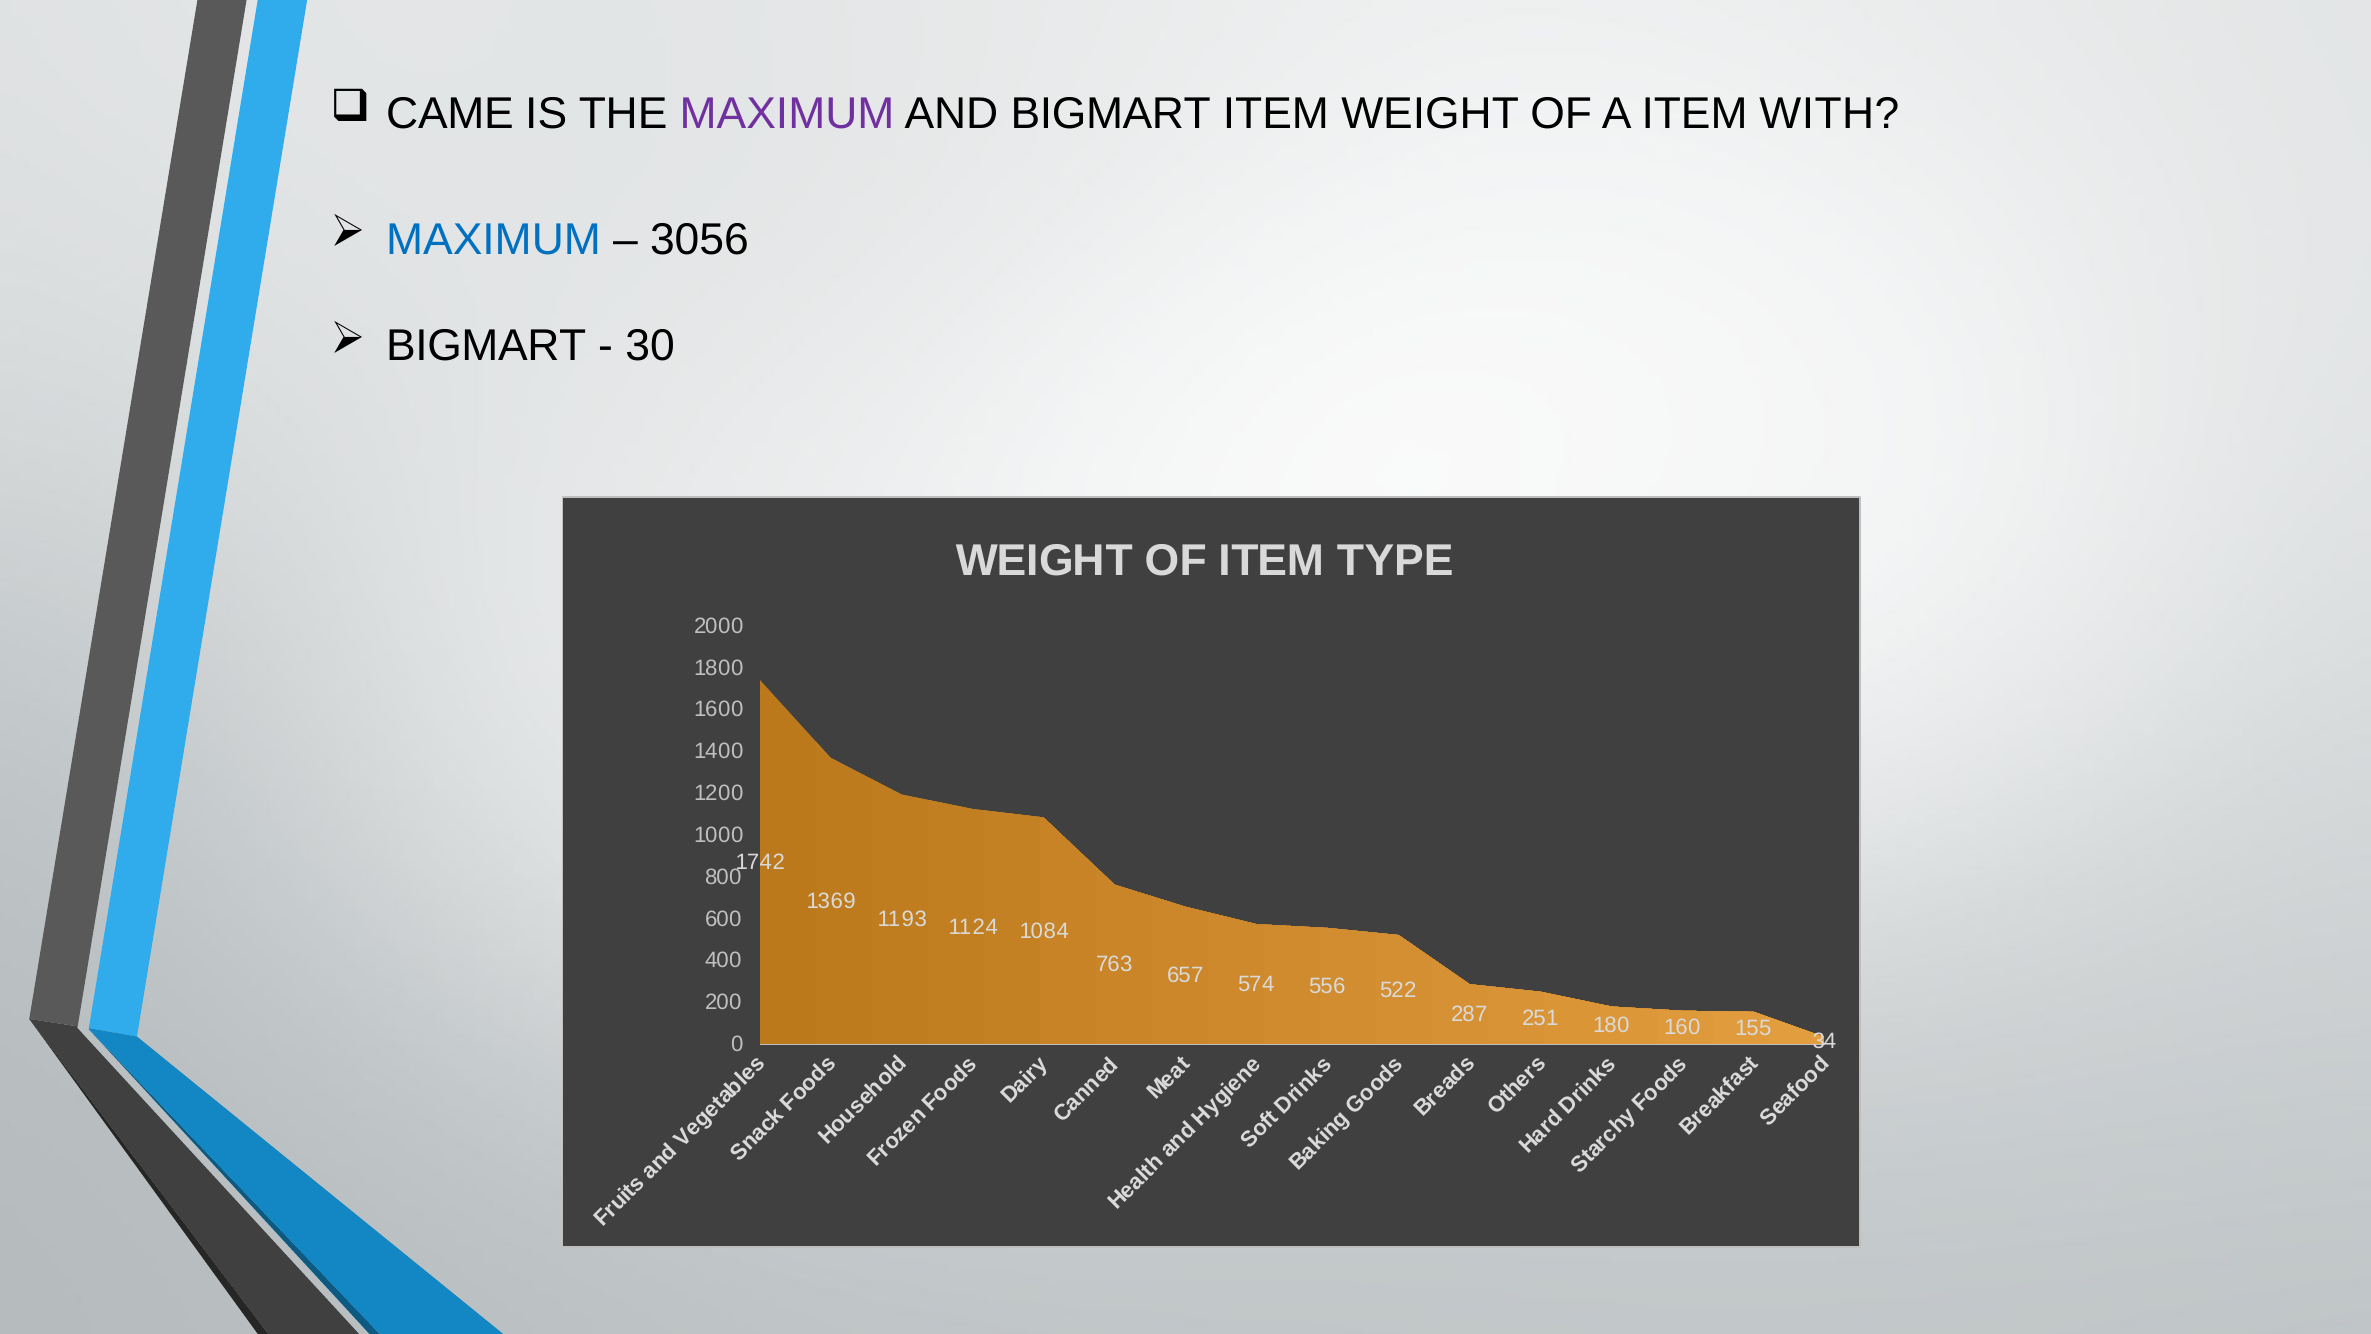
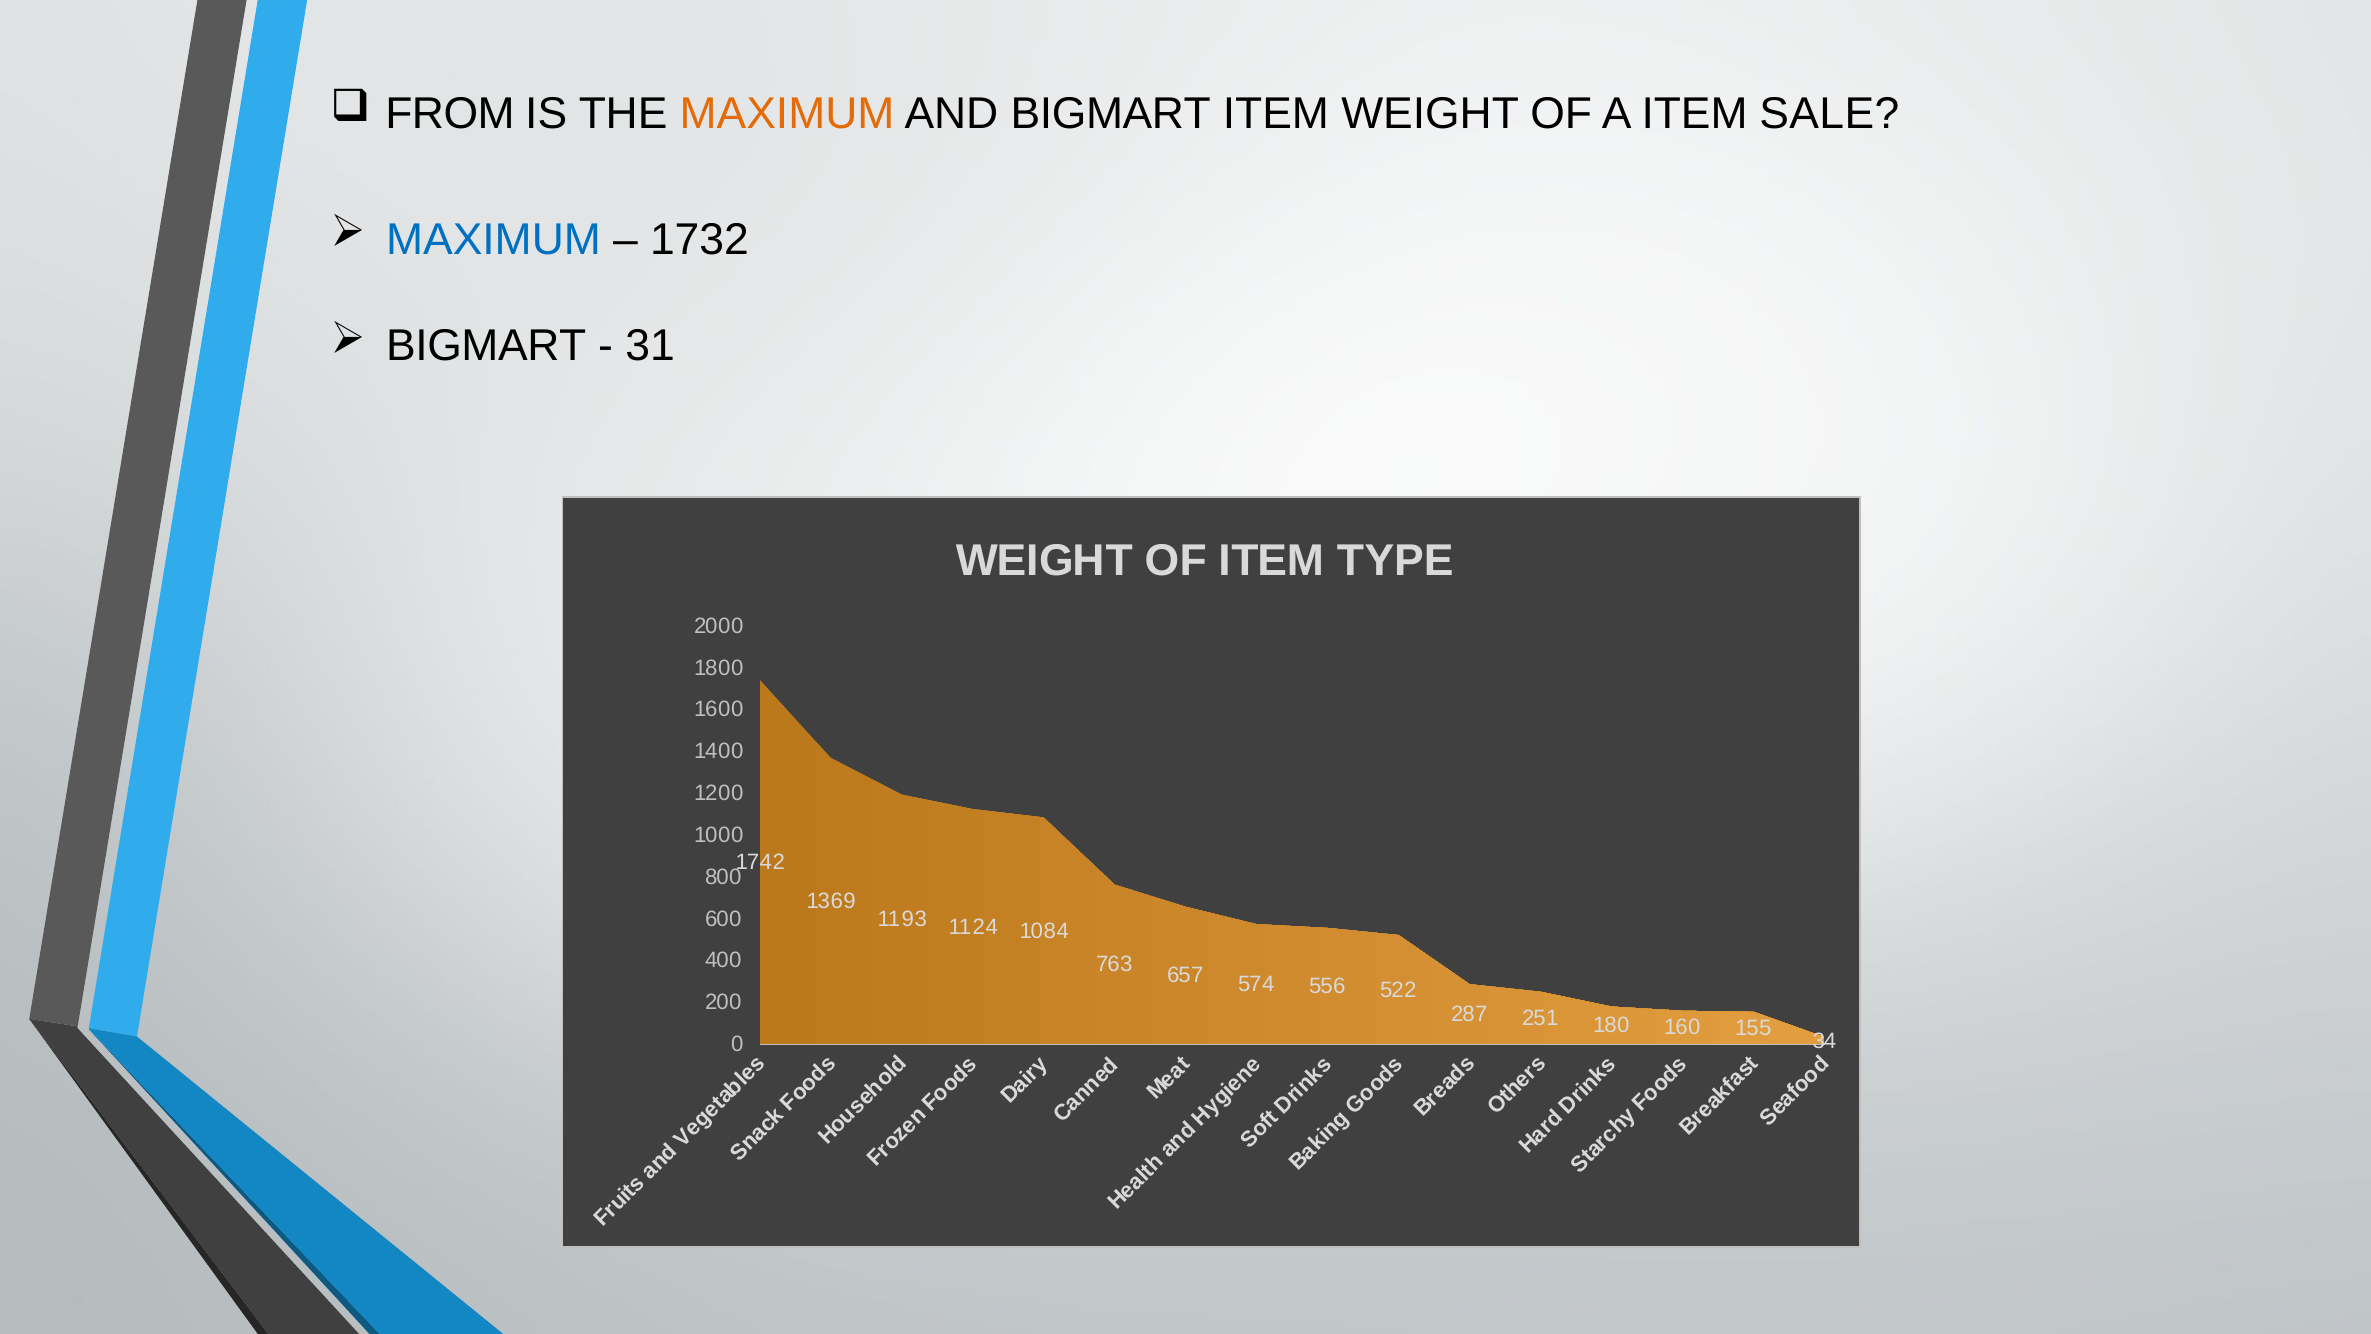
CAME: CAME -> FROM (450, 114)
MAXIMUM colour: purple -> orange (787, 114)
WITH: WITH -> SALE (1829, 114)
3056: 3056 -> 1732 (699, 239)
30: 30 -> 31 (650, 346)
